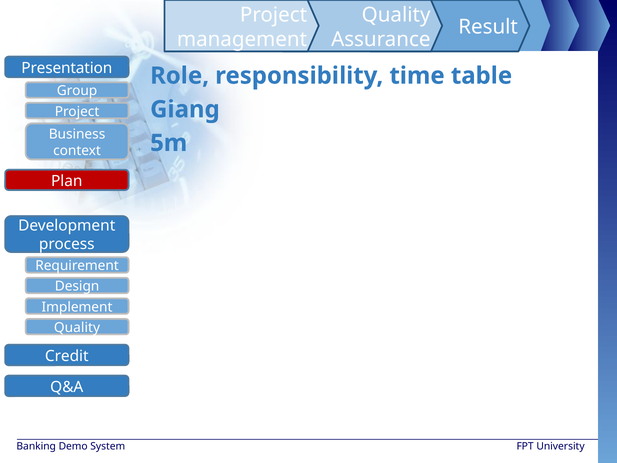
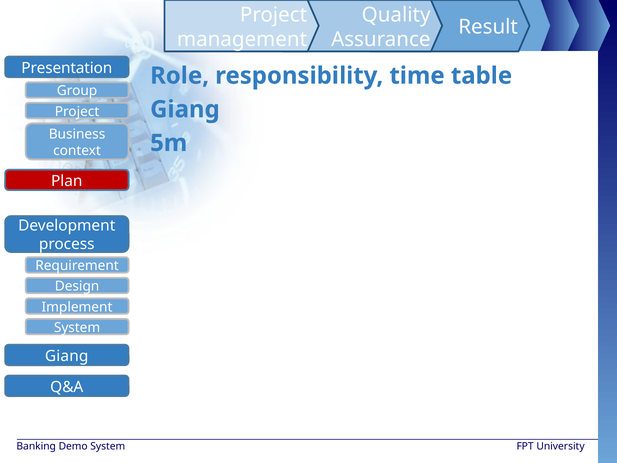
Quality: Quality -> System (77, 327)
Credit: Credit -> Giang (67, 356)
